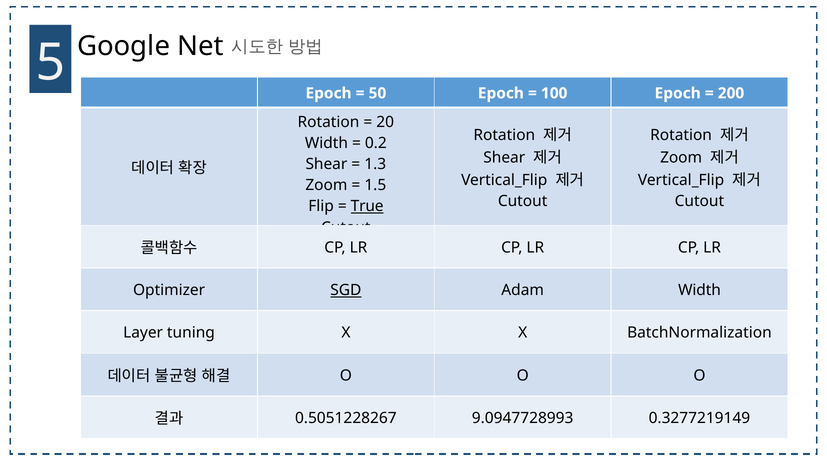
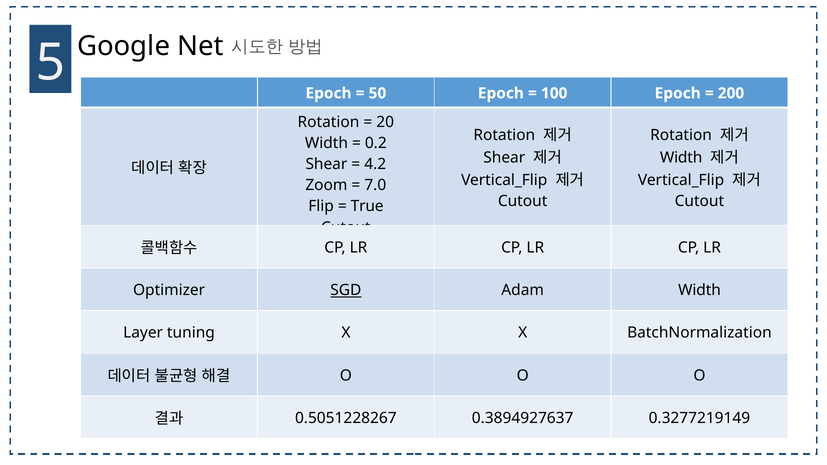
Zoom: Zoom -> Width (681, 158)
1.3: 1.3 -> 4.2 (375, 164)
1.5: 1.5 -> 7.0 (375, 185)
True underline: present -> none (367, 206)
9.0947728993: 9.0947728993 -> 0.3894927637 (523, 418)
